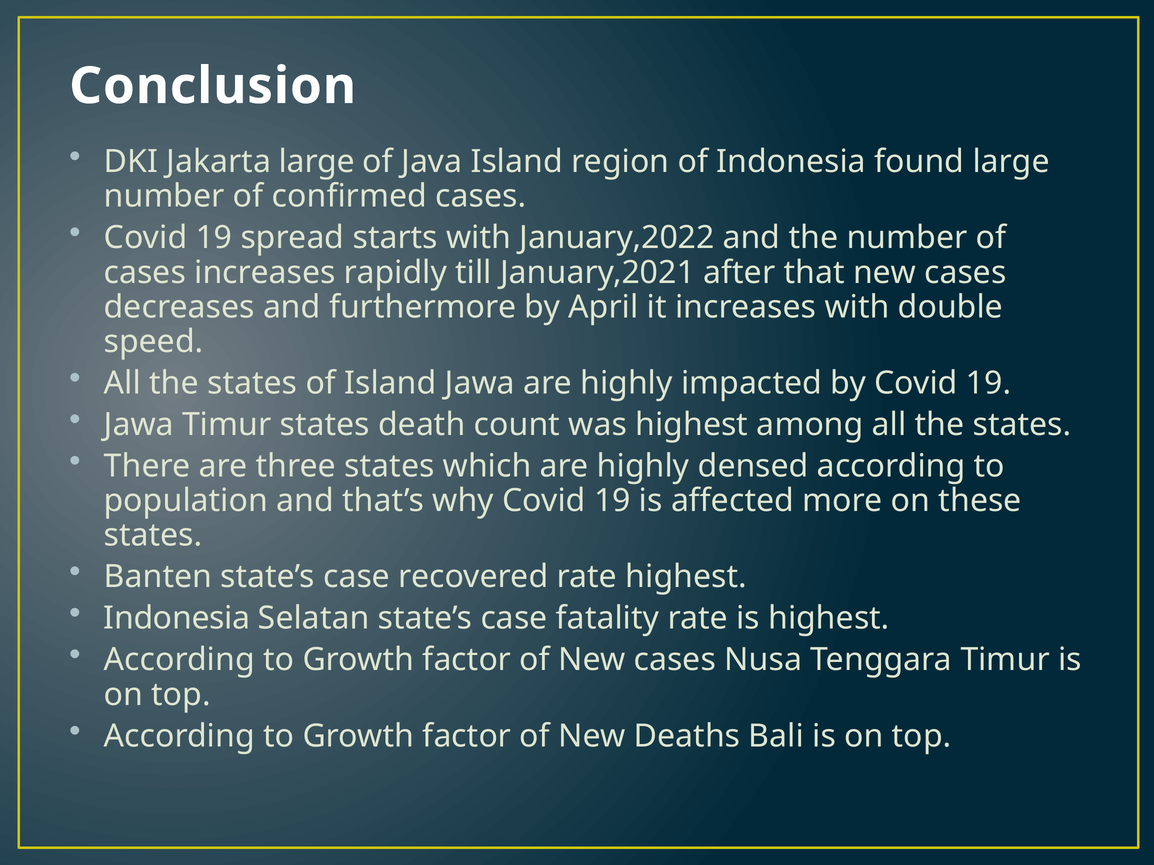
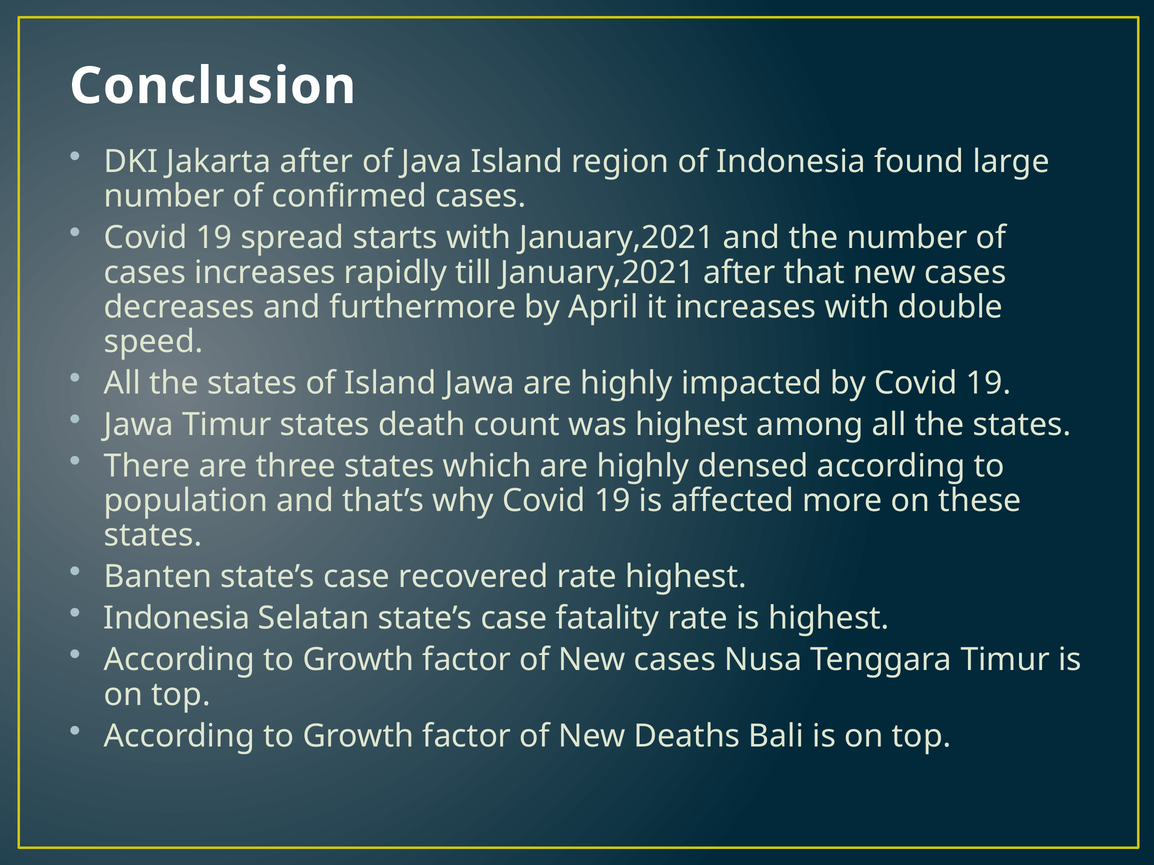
Jakarta large: large -> after (317, 162)
with January,2022: January,2022 -> January,2021 (617, 238)
